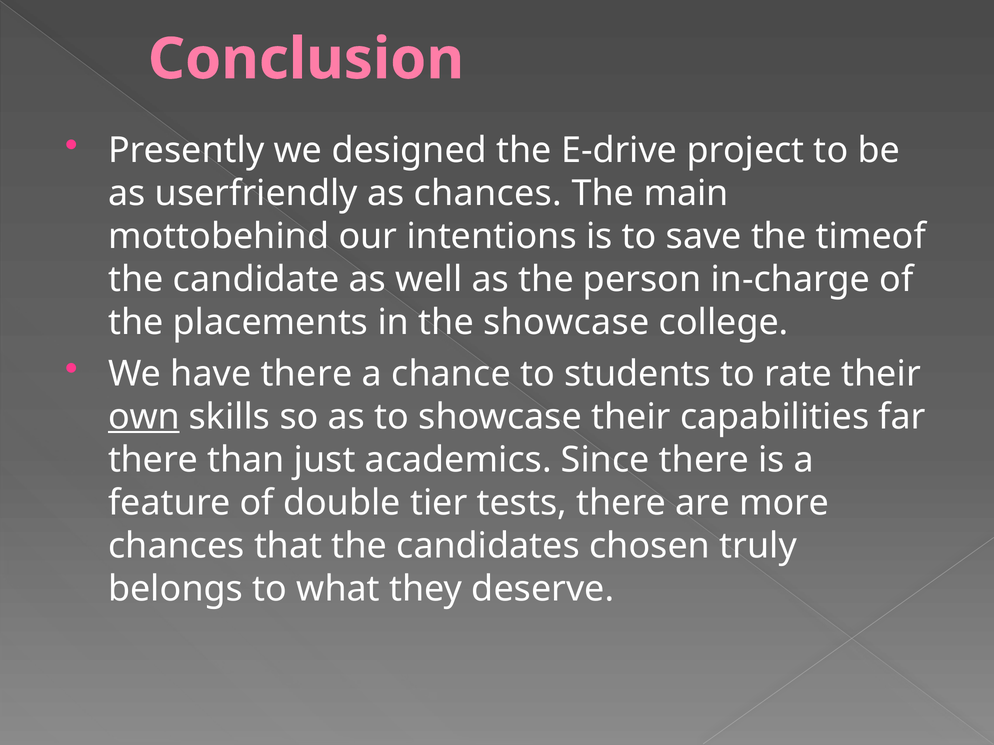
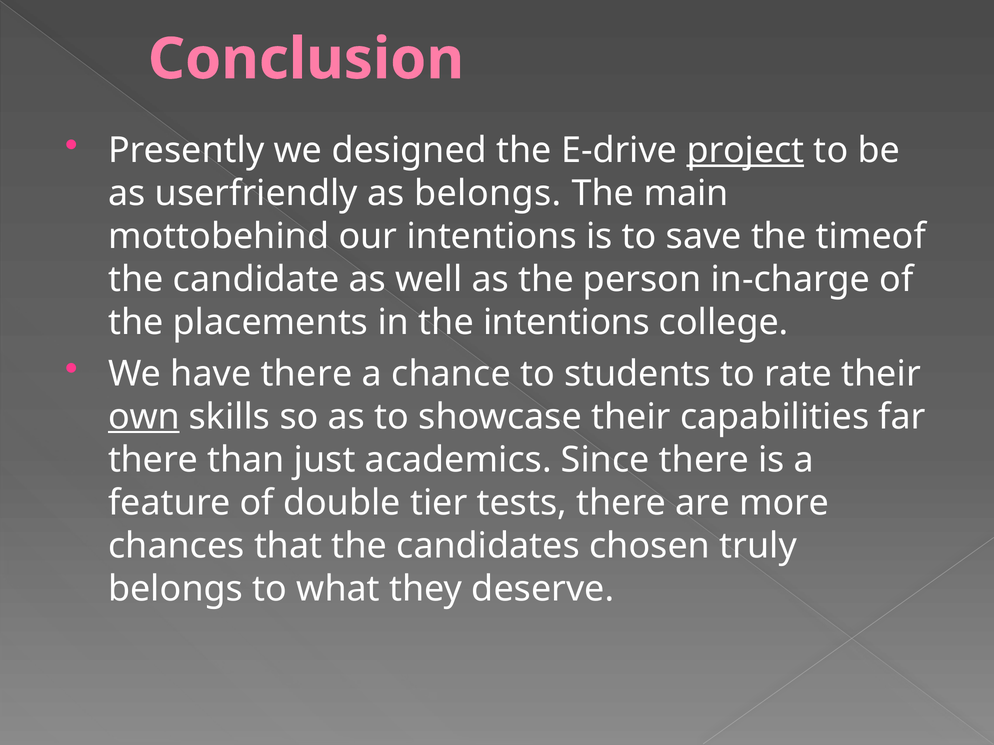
project underline: none -> present (745, 150)
as chances: chances -> belongs (488, 193)
the showcase: showcase -> intentions (566, 323)
